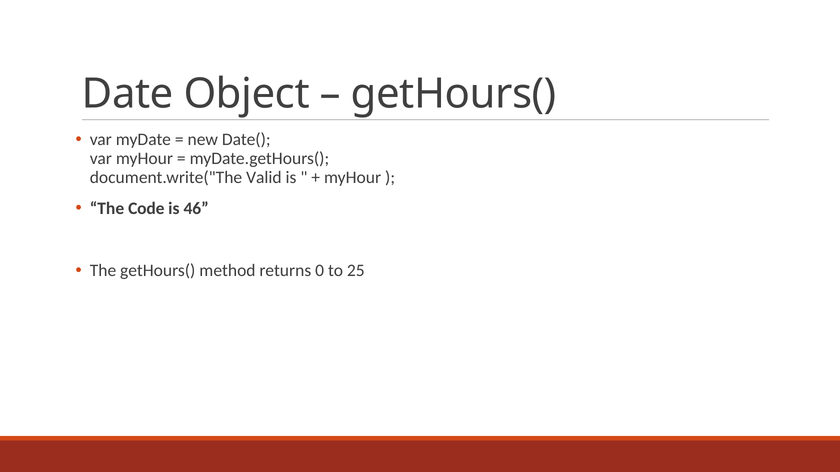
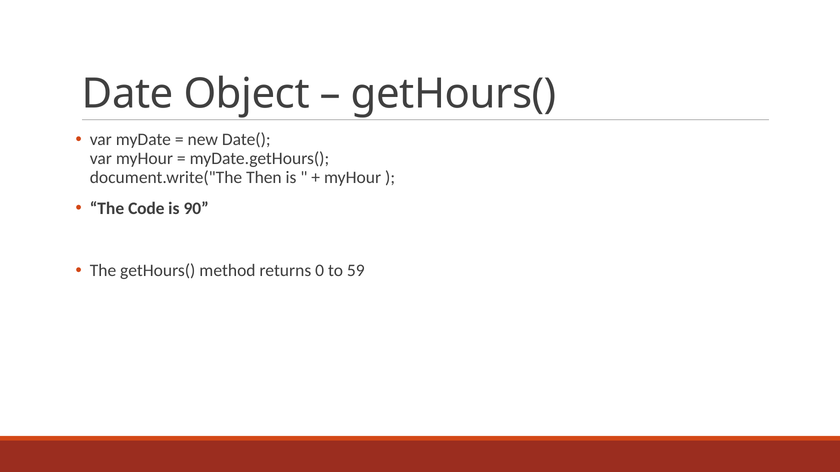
Valid: Valid -> Then (264, 177)
46: 46 -> 90 (196, 209)
25: 25 -> 59 (356, 271)
